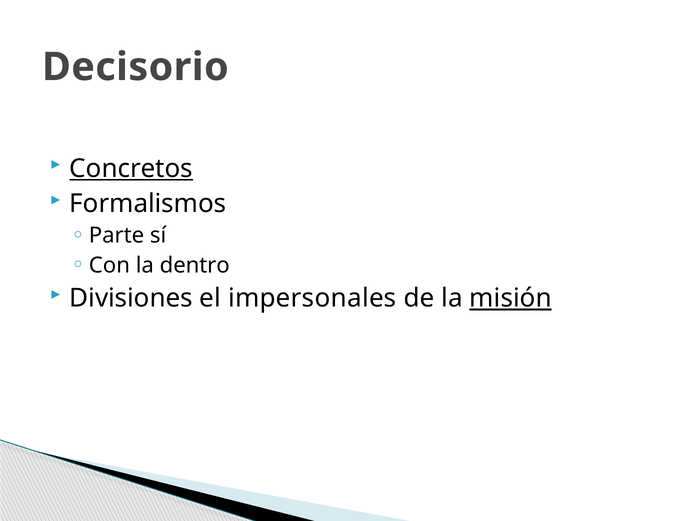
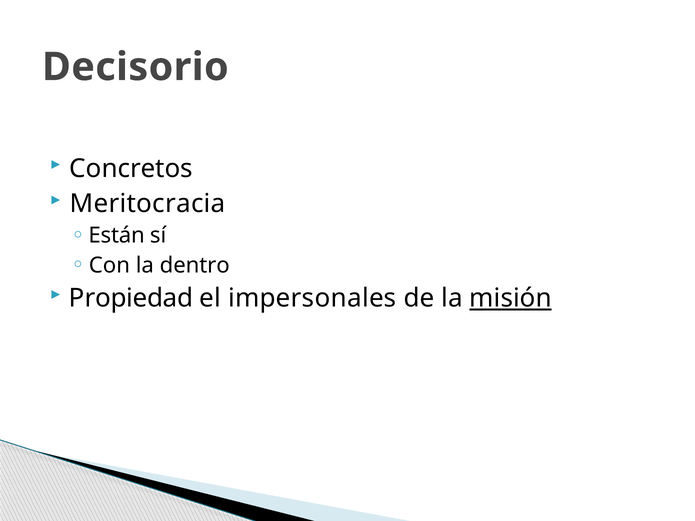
Concretos underline: present -> none (131, 169)
Formalismos: Formalismos -> Meritocracia (148, 204)
Parte: Parte -> Están (117, 236)
Divisiones: Divisiones -> Propiedad (131, 298)
